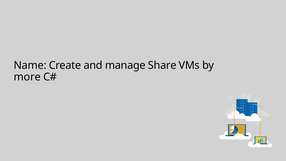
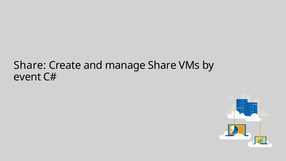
Name: Name -> Share (30, 65)
more: more -> event (27, 77)
